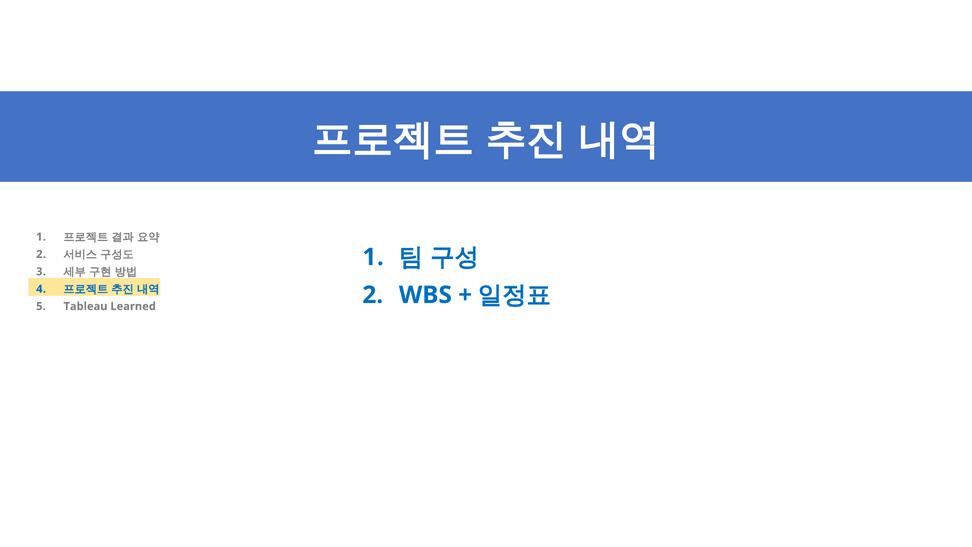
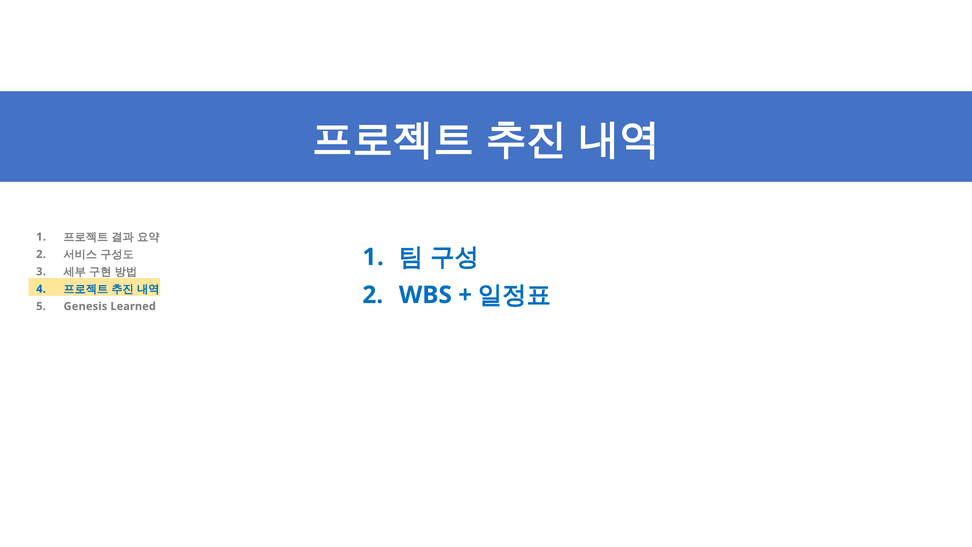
Tableau: Tableau -> Genesis (85, 306)
